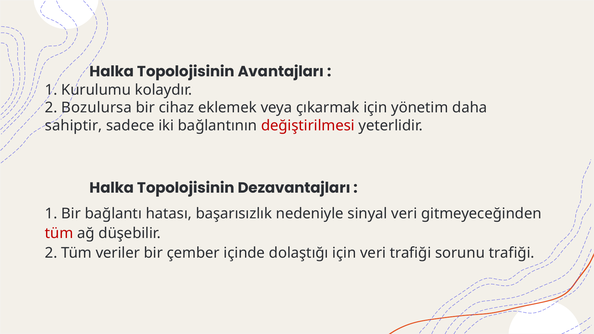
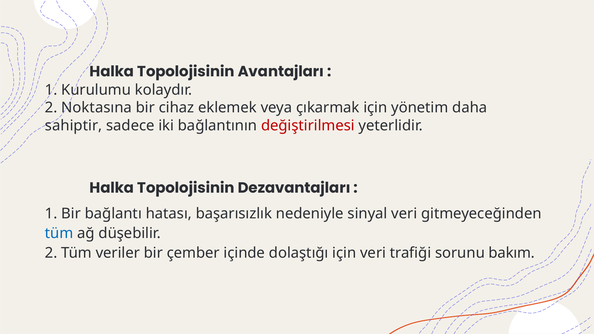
Bozulursa: Bozulursa -> Noktasına (97, 108)
tüm colour: red -> blue (59, 233)
sorunu trafiği: trafiği -> bakım (512, 253)
